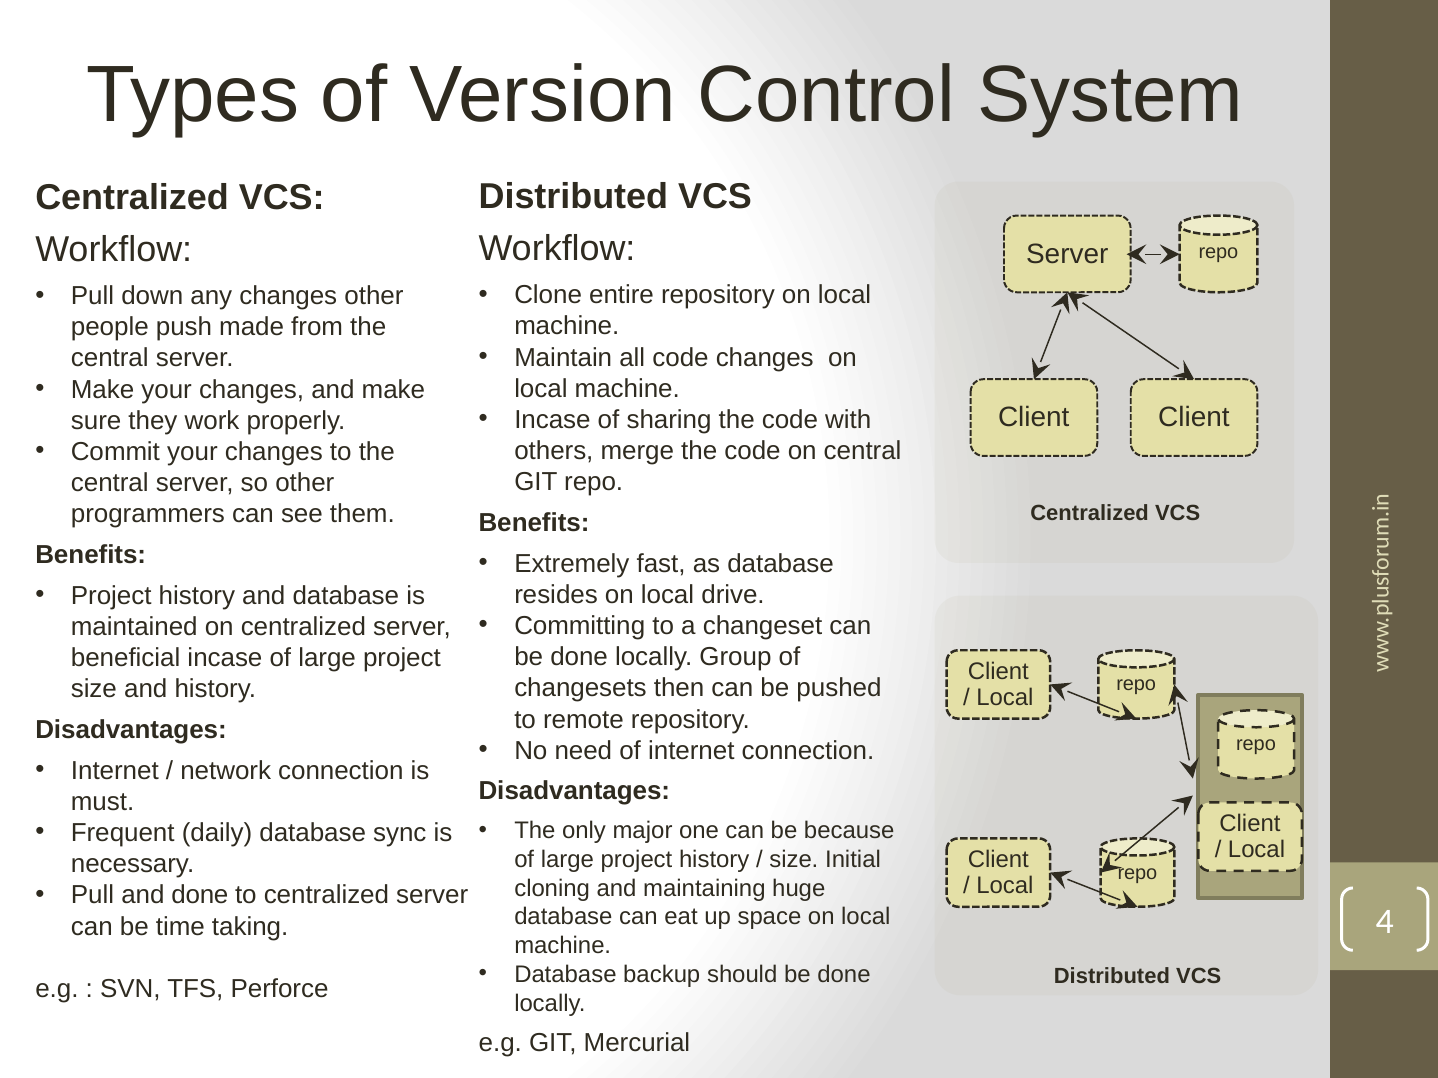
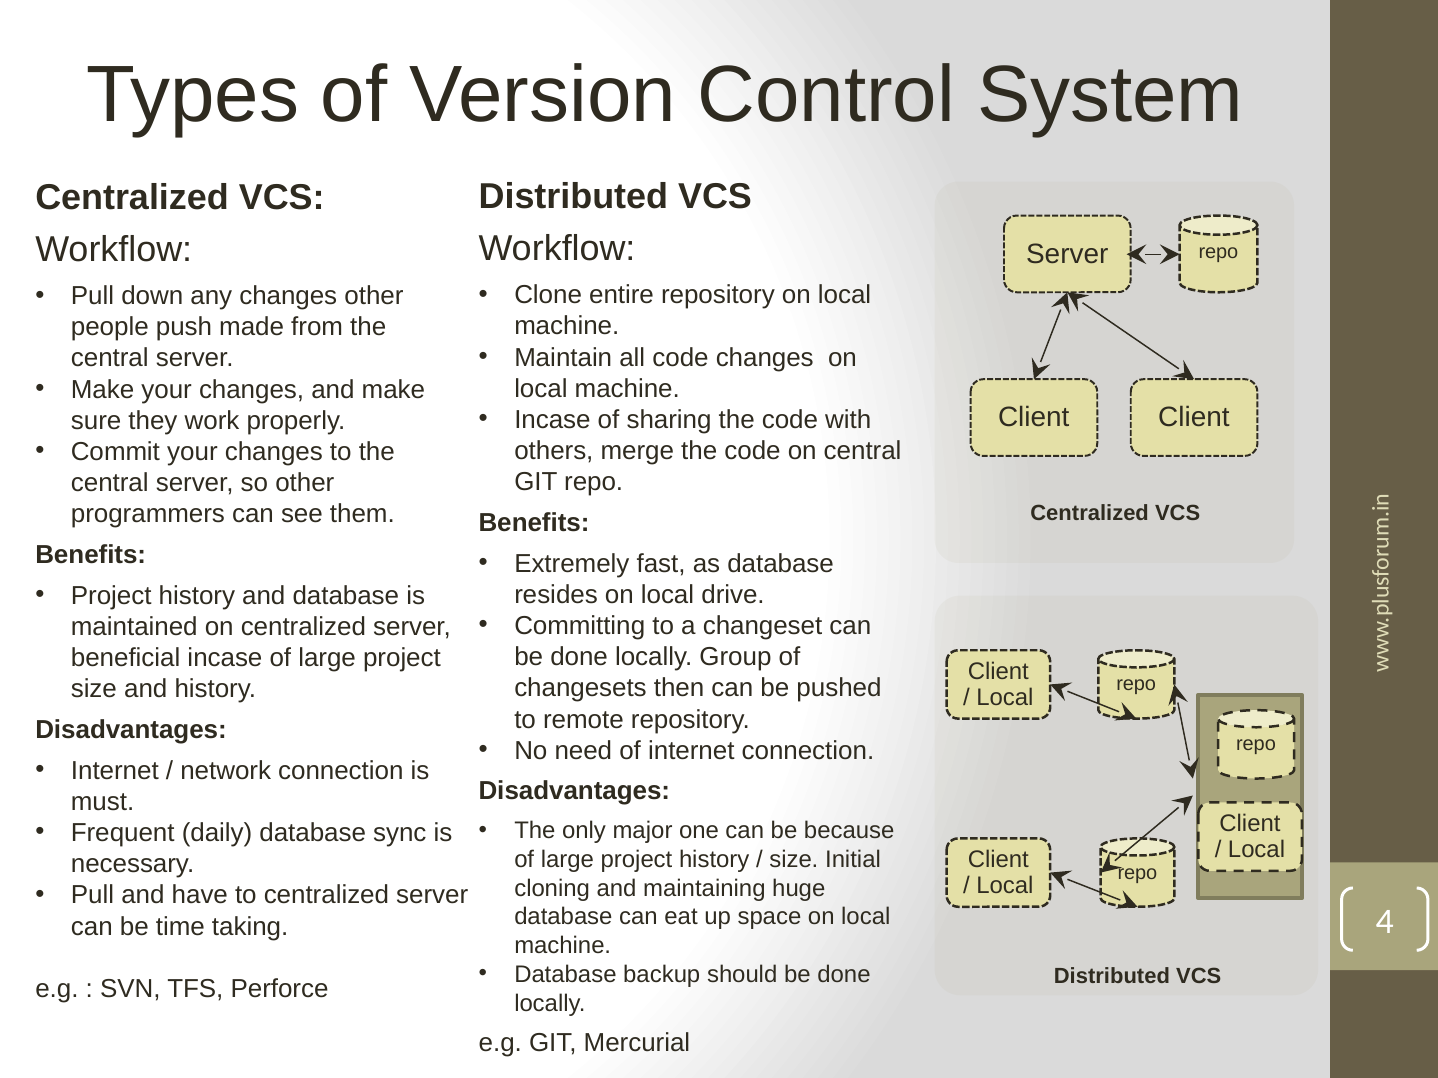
and done: done -> have (200, 896)
